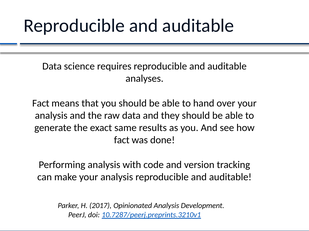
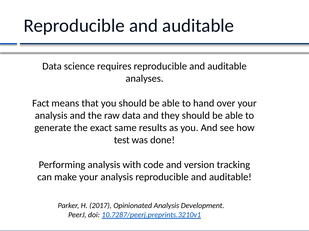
fact: fact -> test (122, 141)
